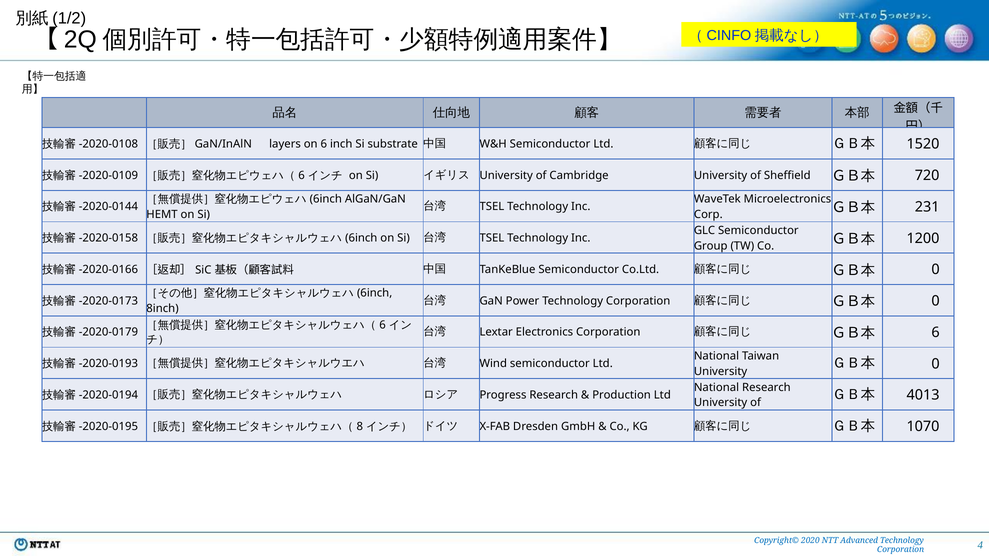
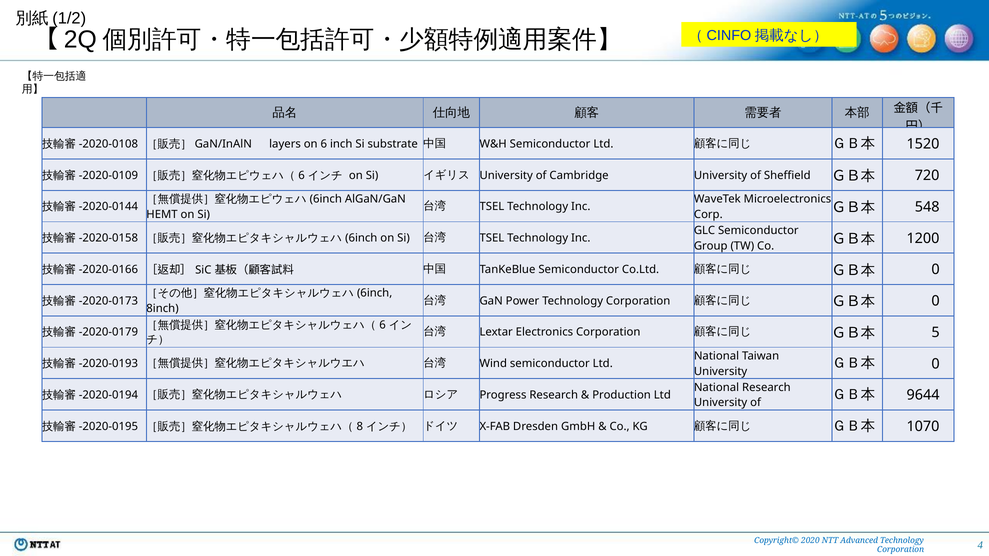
231: 231 -> 548 (927, 207)
6: 6 -> 5 (936, 333)
4013: 4013 -> 9644 (923, 395)
